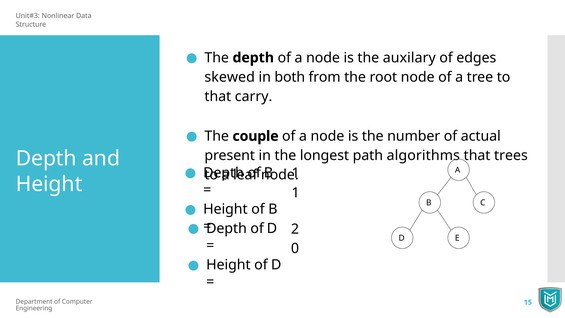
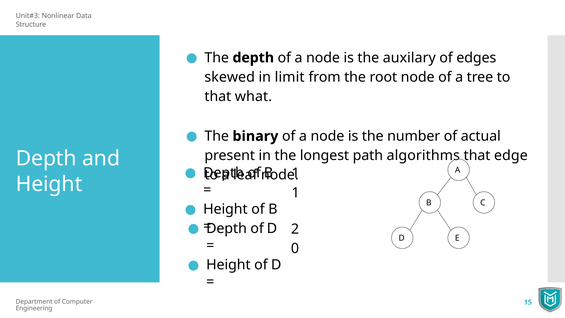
both: both -> limit (290, 77)
carry: carry -> what (253, 96)
couple: couple -> binary (255, 136)
trees: trees -> edge (511, 155)
